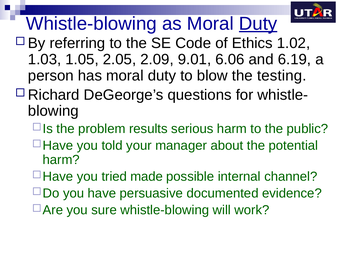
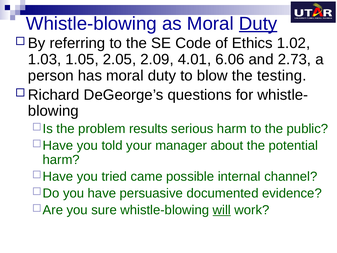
9.01: 9.01 -> 4.01 (195, 59)
6.19: 6.19 -> 2.73 (294, 59)
made: made -> came (147, 176)
will underline: none -> present (222, 210)
